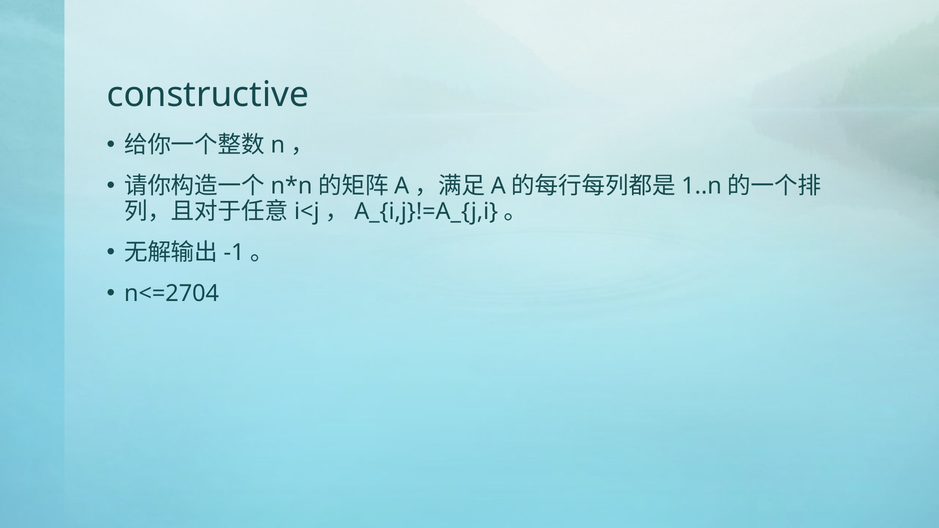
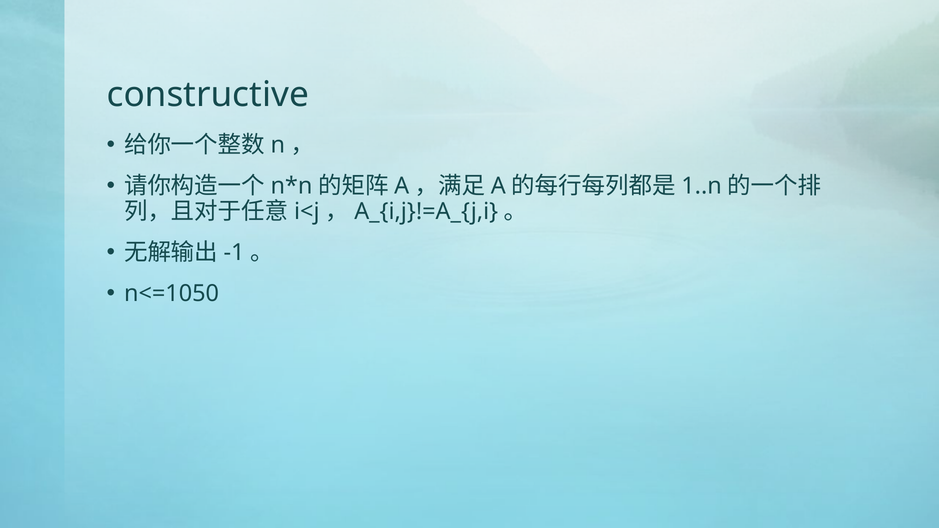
n<=2704: n<=2704 -> n<=1050 (172, 294)
